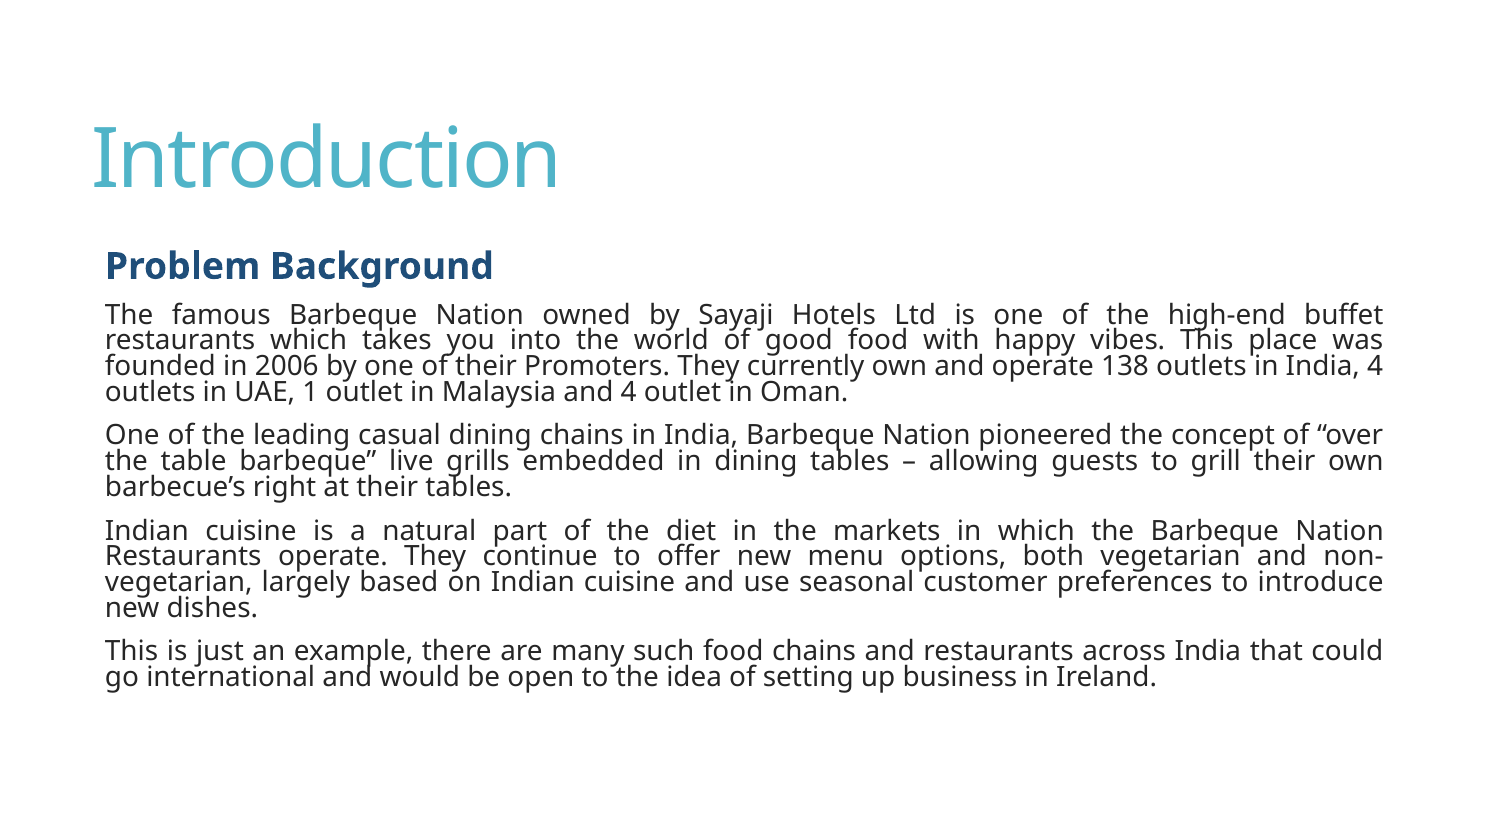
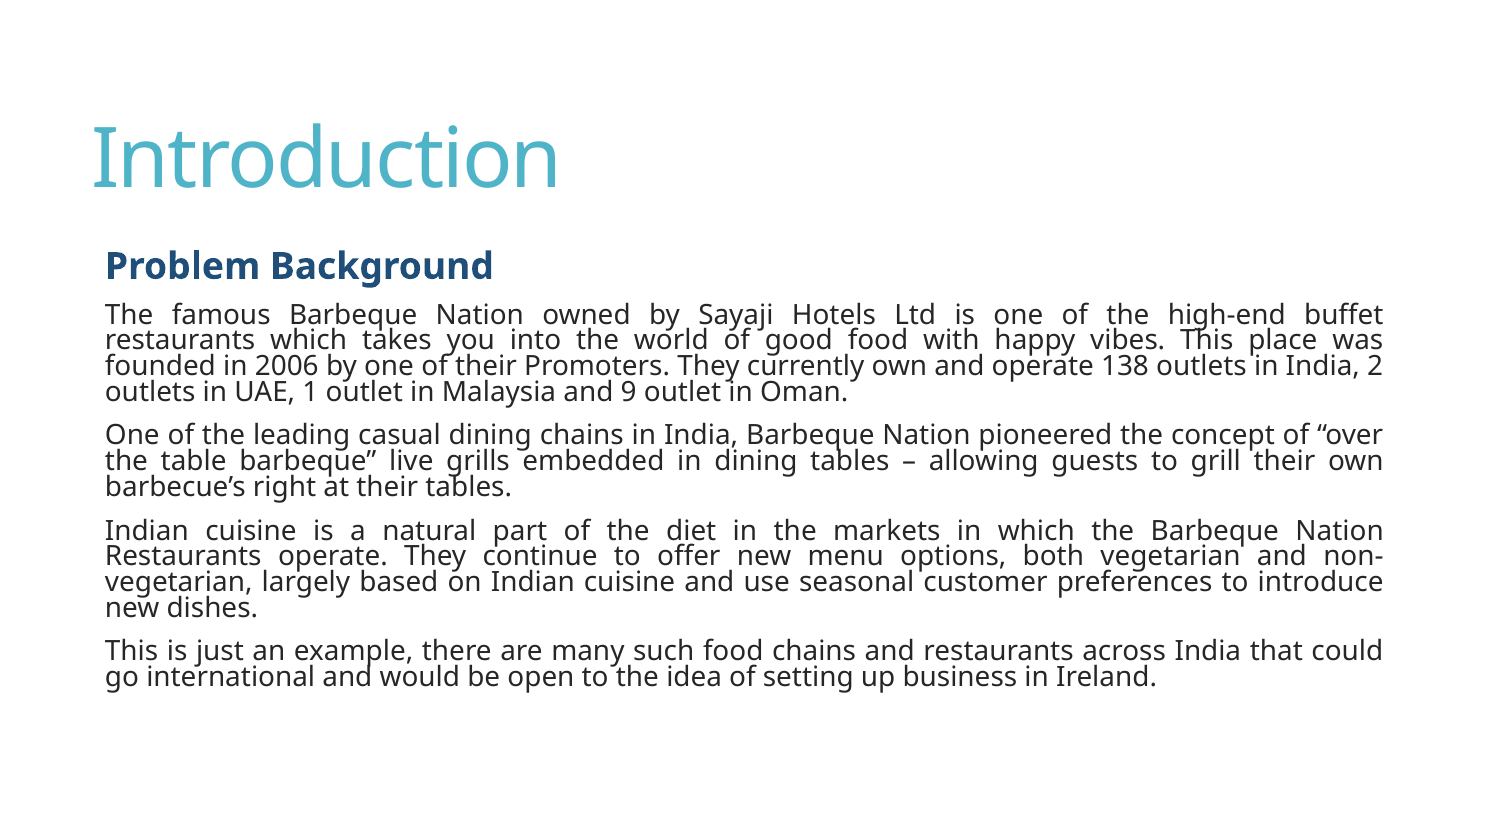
India 4: 4 -> 2 (1375, 366)
and 4: 4 -> 9 (629, 392)
